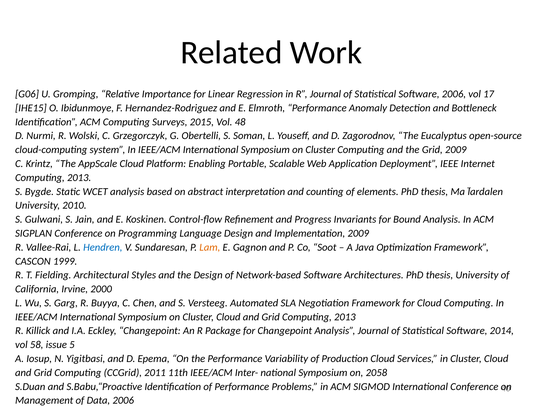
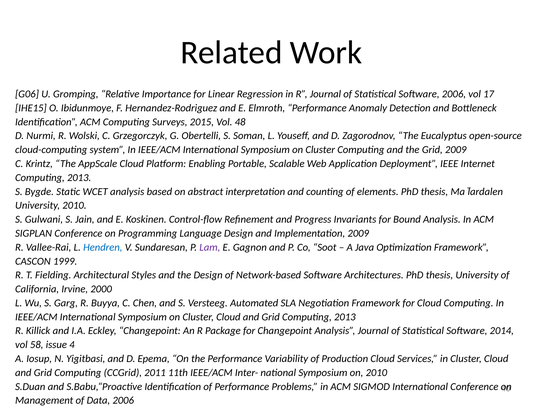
Lam colour: orange -> purple (210, 247)
5: 5 -> 4 (72, 345)
on 2058: 2058 -> 2010 (376, 373)
